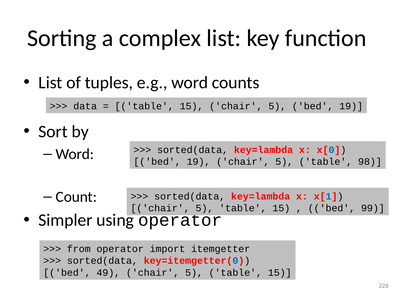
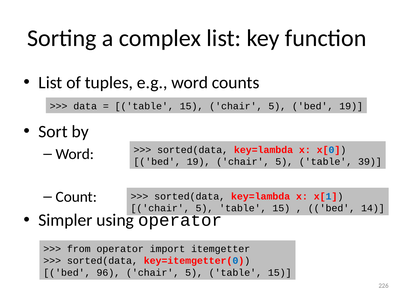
98: 98 -> 39 (370, 162)
99: 99 -> 14 (373, 208)
49: 49 -> 96 (108, 273)
